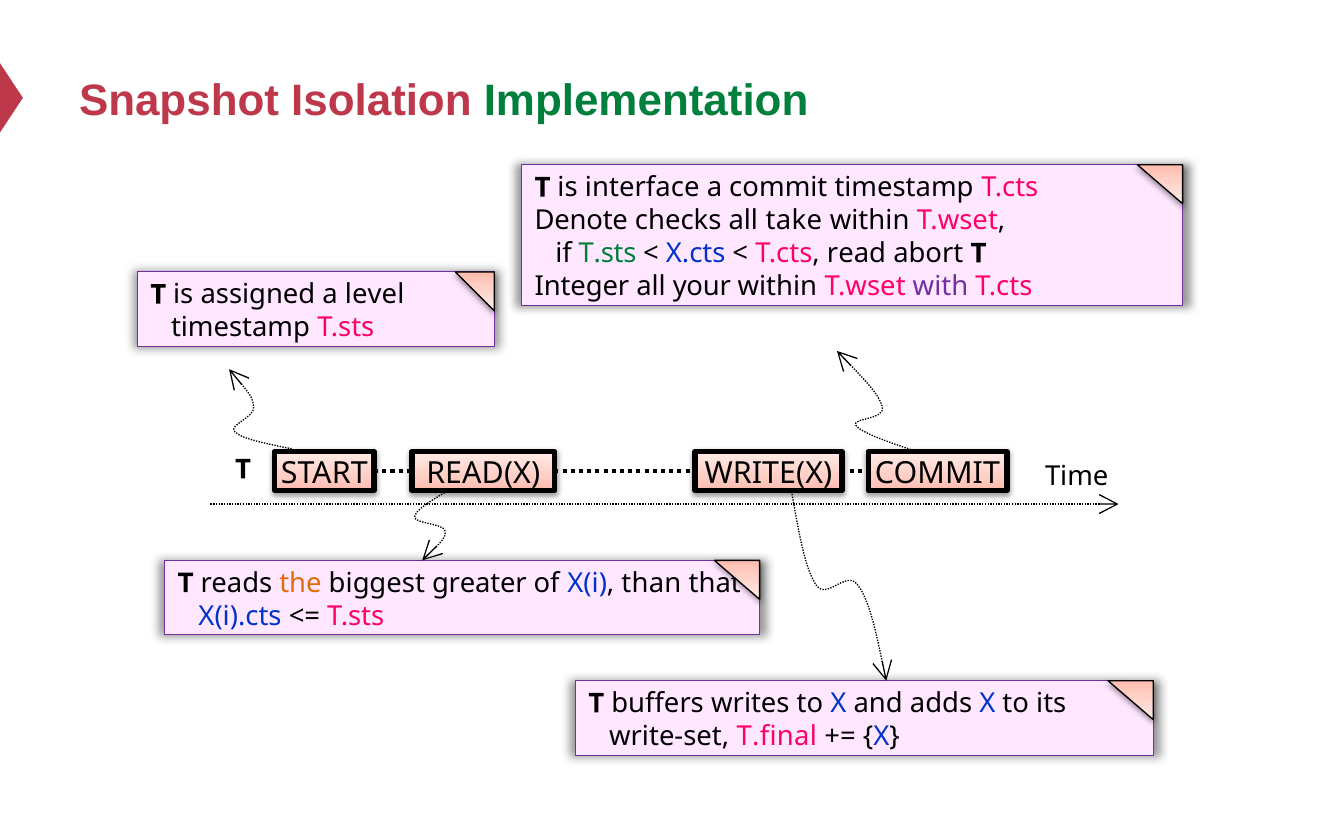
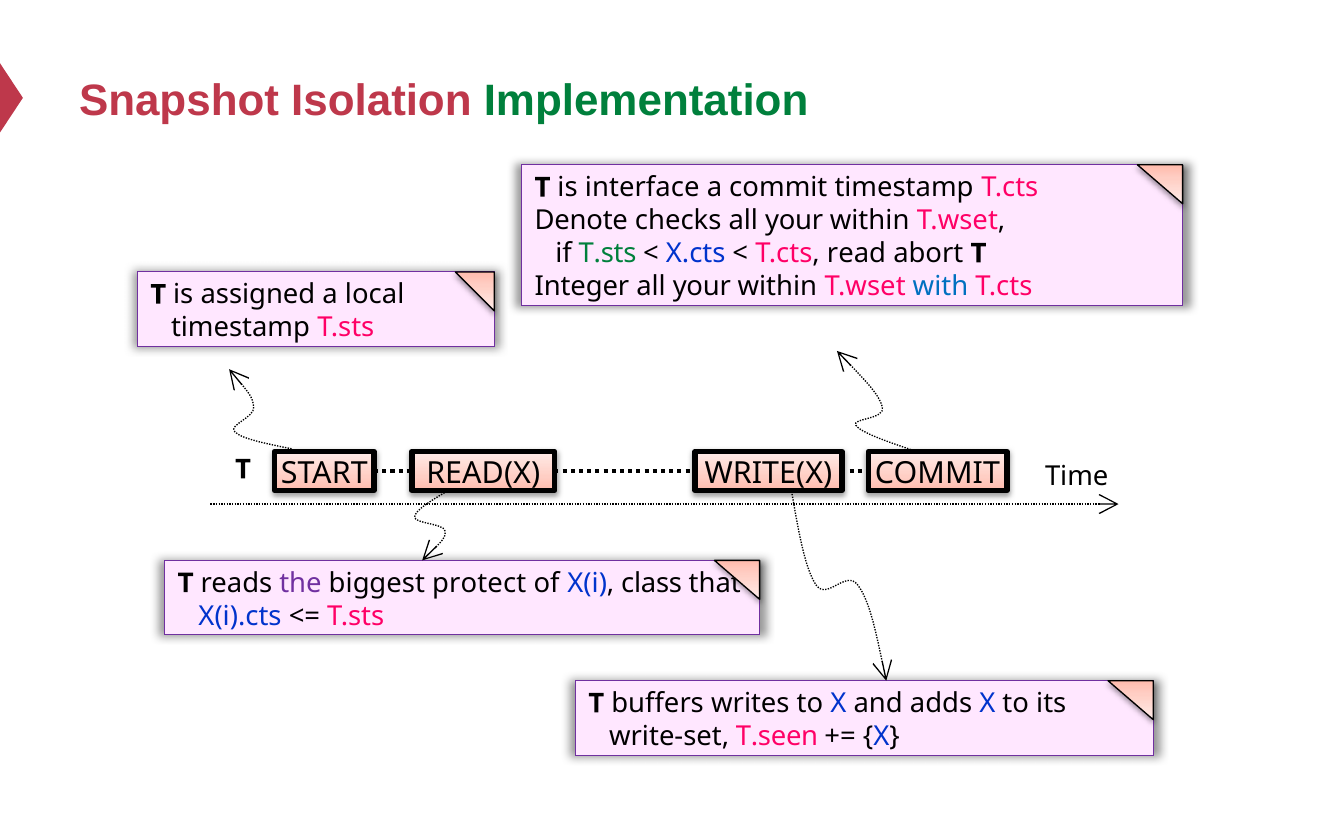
checks all take: take -> your (794, 220)
with colour: purple -> blue (940, 286)
level: level -> local (375, 295)
the colour: orange -> purple (300, 583)
greater: greater -> protect (479, 583)
than: than -> class (652, 583)
T.final: T.final -> T.seen (777, 736)
